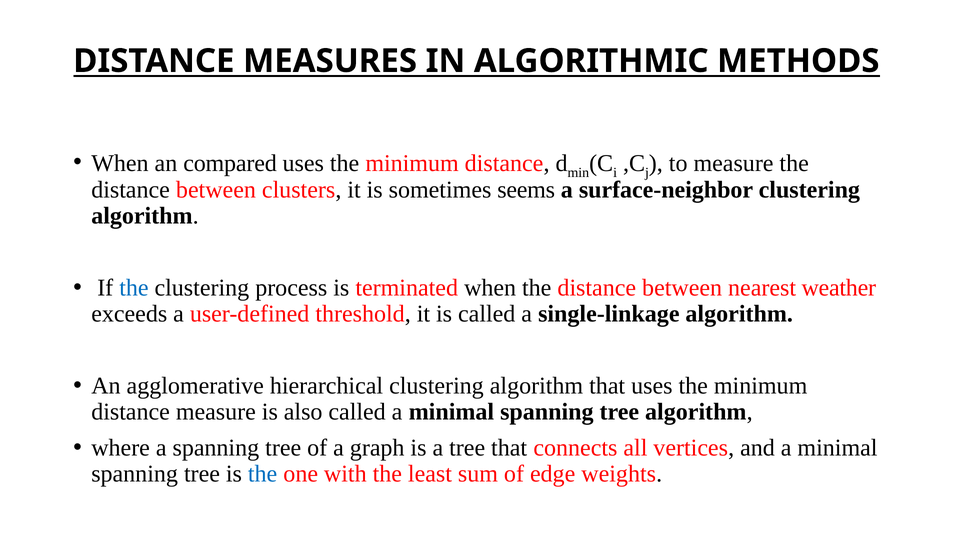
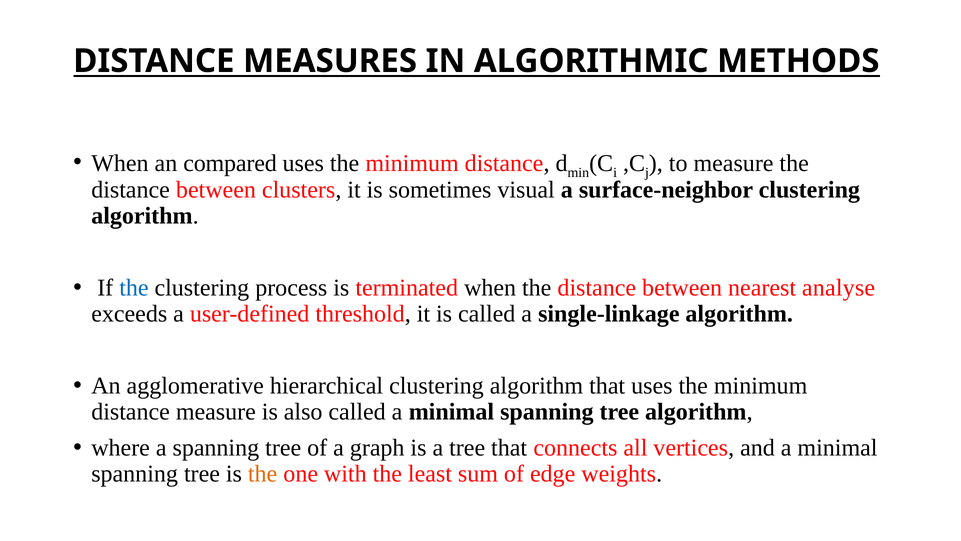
seems: seems -> visual (526, 190)
weather: weather -> analyse (839, 288)
the colour: blue -> orange (263, 473)
